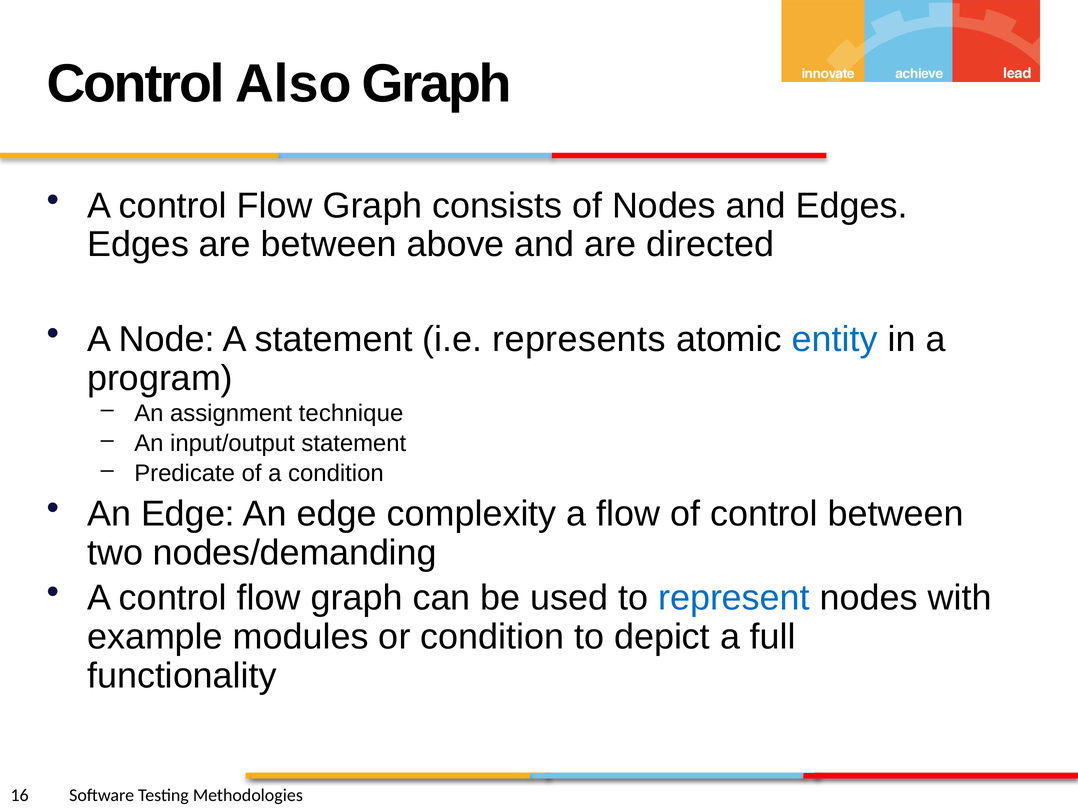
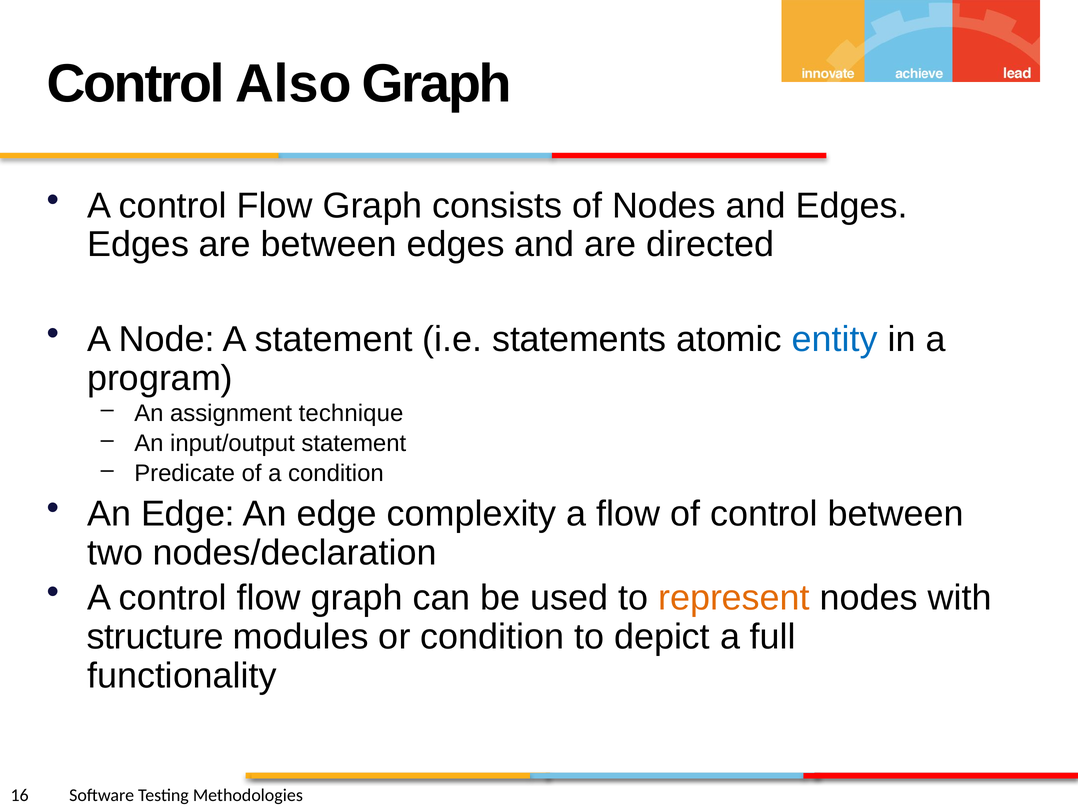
between above: above -> edges (456, 244)
represents: represents -> statements (579, 339)
nodes/demanding: nodes/demanding -> nodes/declaration (295, 552)
represent colour: blue -> orange (734, 598)
example: example -> structure (155, 636)
